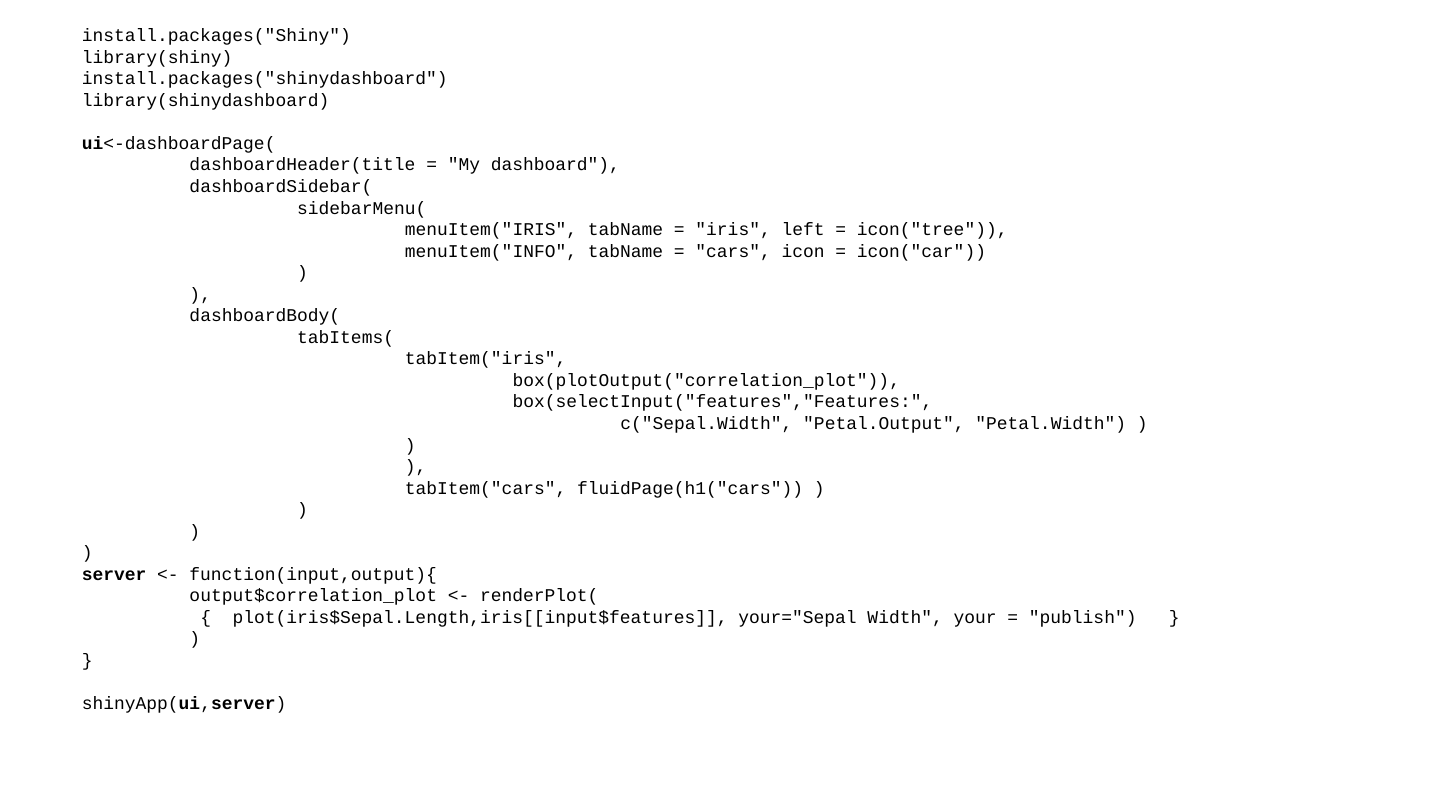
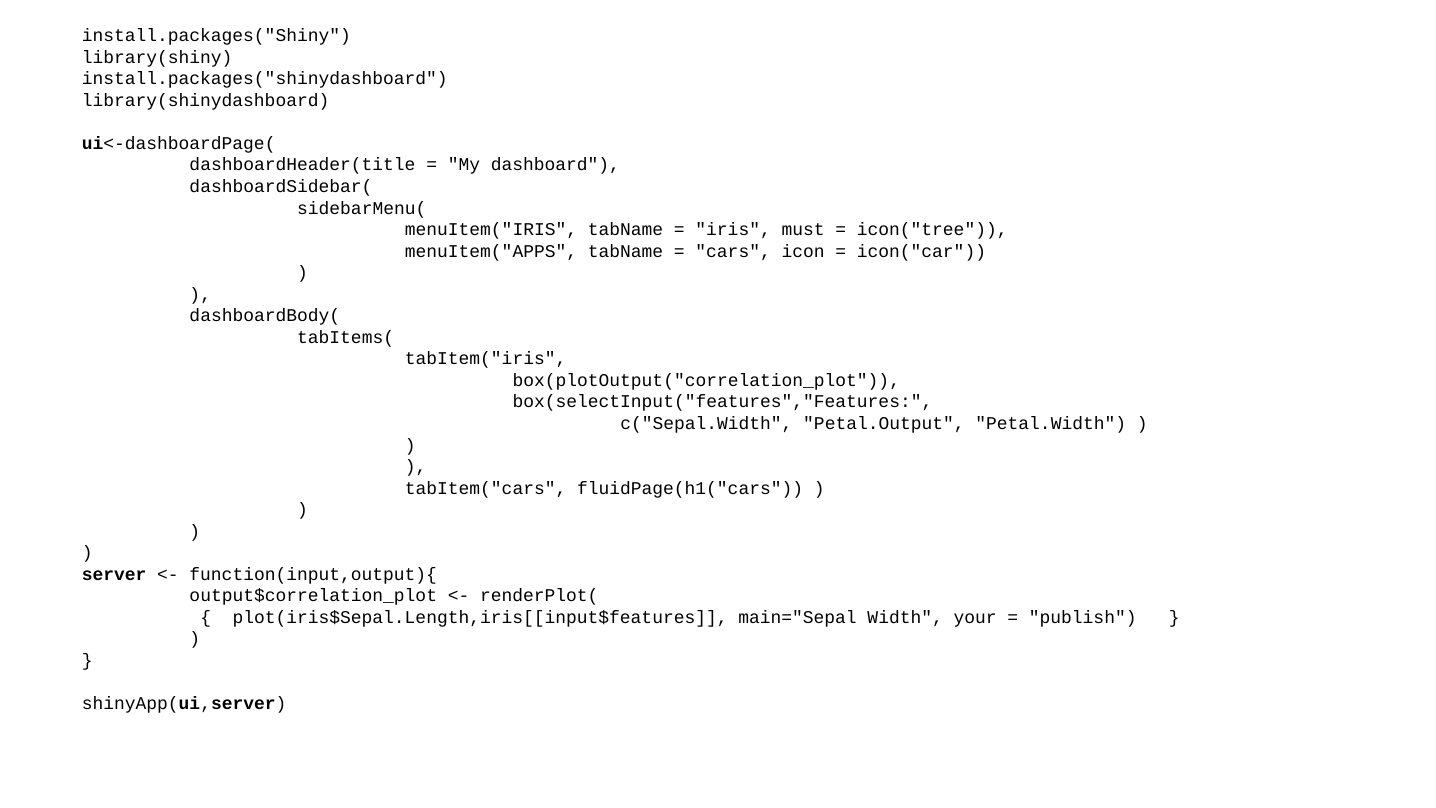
left: left -> must (803, 230)
menuItem("INFO: menuItem("INFO -> menuItem("APPS (491, 251)
your="Sepal: your="Sepal -> main="Sepal (798, 617)
